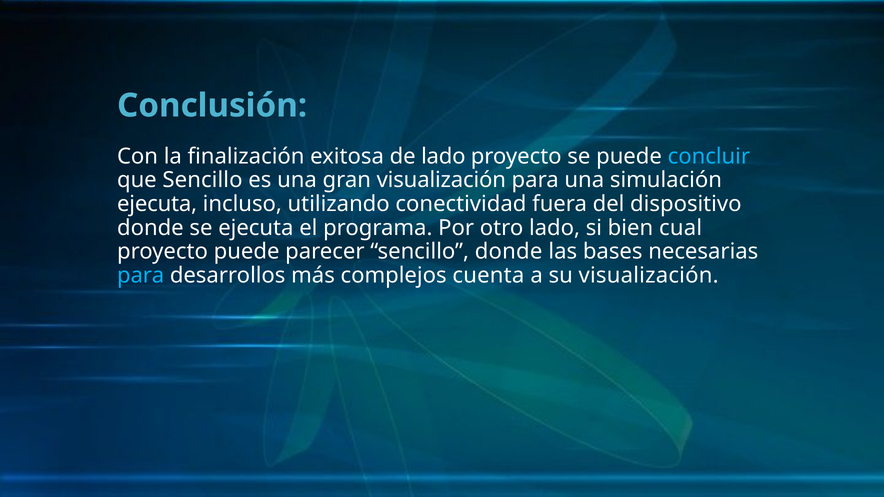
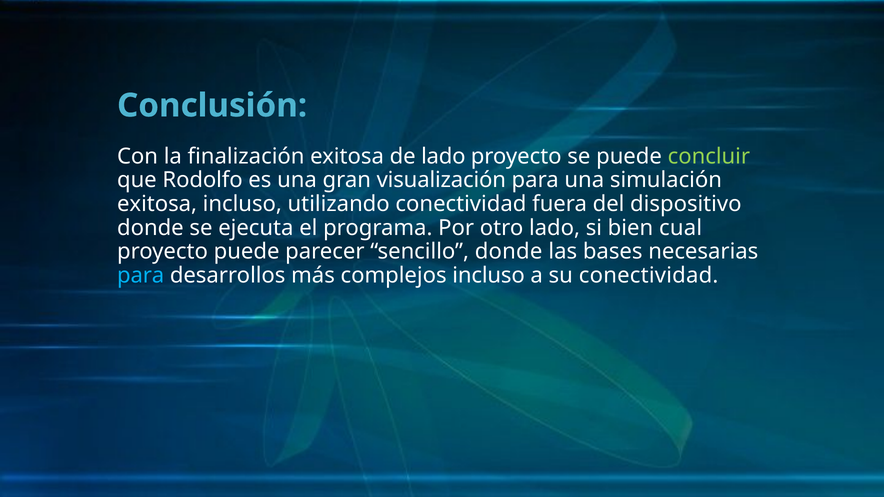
concluir colour: light blue -> light green (709, 156)
que Sencillo: Sencillo -> Rodolfo (203, 180)
ejecuta: ejecuta -> exitosa (157, 204)
complejos cuenta: cuenta -> incluso (489, 276)
su visualización: visualización -> conectividad (649, 276)
